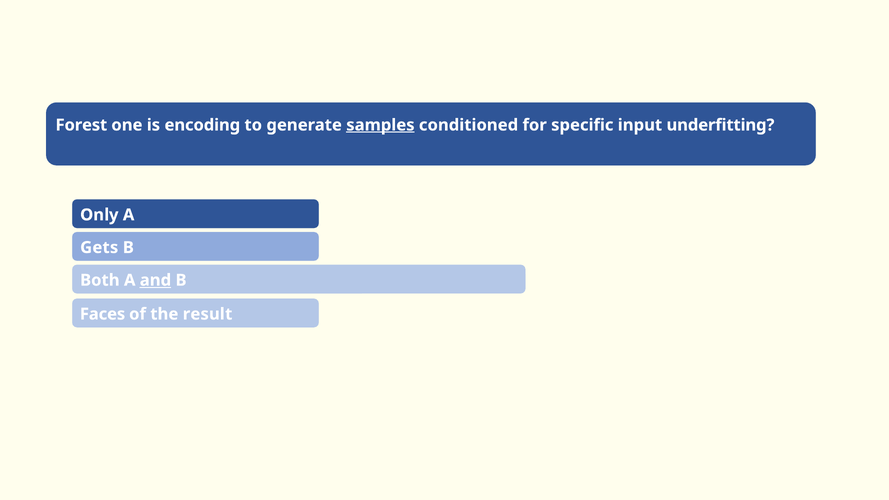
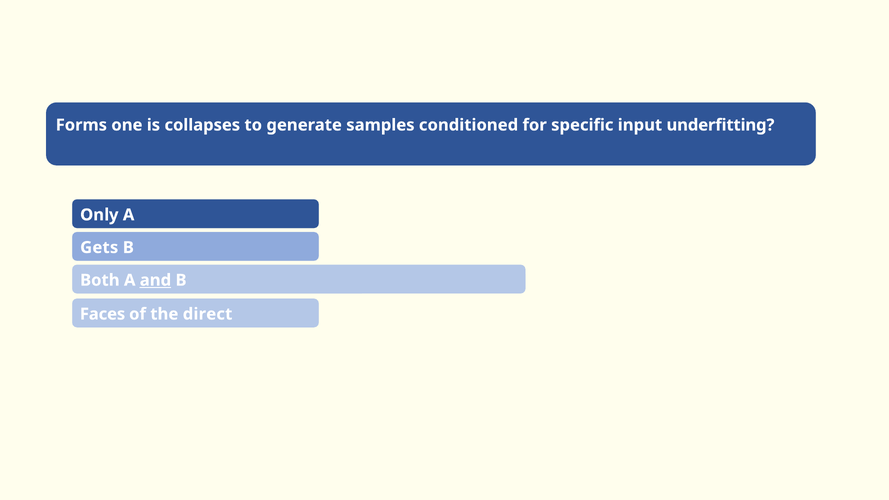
Forest: Forest -> Forms (81, 125)
encoding: encoding -> collapses (202, 125)
samples underline: present -> none (380, 125)
result: result -> direct (208, 314)
